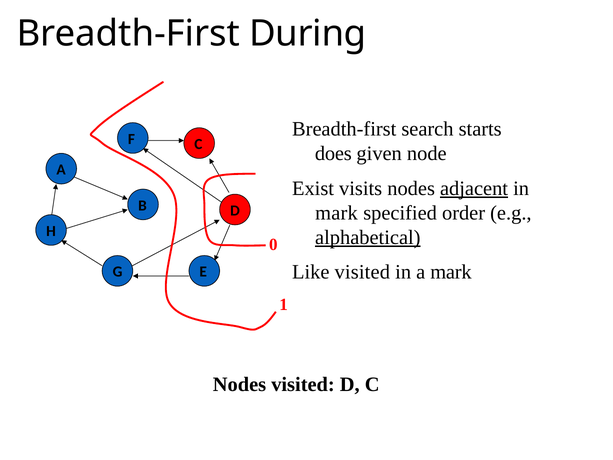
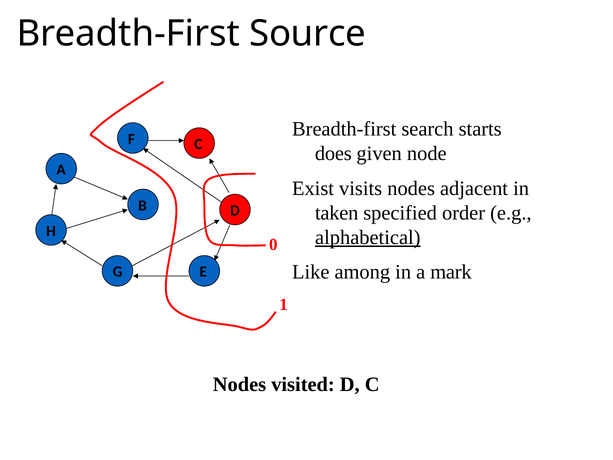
During: During -> Source (308, 33)
adjacent underline: present -> none (474, 188)
mark: mark -> taken (337, 213)
Like visited: visited -> among (362, 272)
